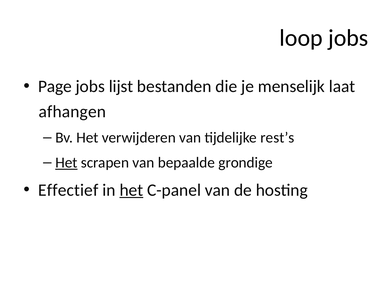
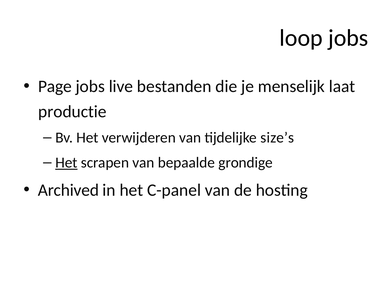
lijst: lijst -> live (121, 86)
afhangen: afhangen -> productie (72, 112)
rest’s: rest’s -> size’s (277, 138)
Effectief: Effectief -> Archived (68, 190)
het underline: present -> none (131, 190)
